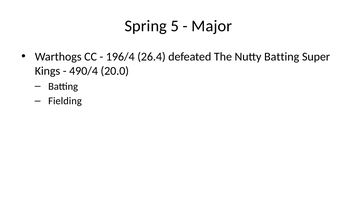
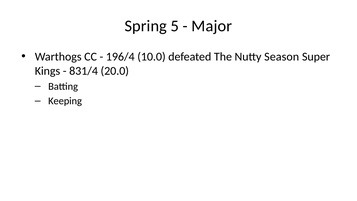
26.4: 26.4 -> 10.0 (151, 57)
Nutty Batting: Batting -> Season (282, 57)
490/4: 490/4 -> 831/4 (84, 71)
Fielding: Fielding -> Keeping (65, 101)
